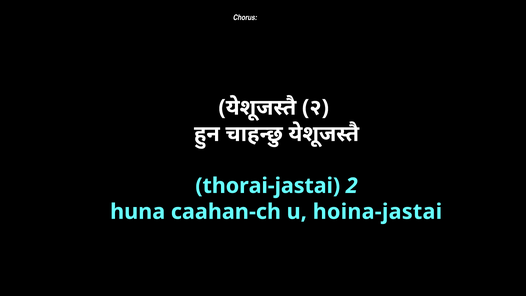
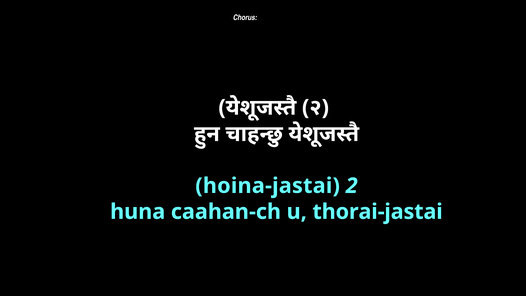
thorai-jastai: thorai-jastai -> hoina-jastai (268, 186)
hoina-jastai: hoina-jastai -> thorai-jastai (378, 212)
